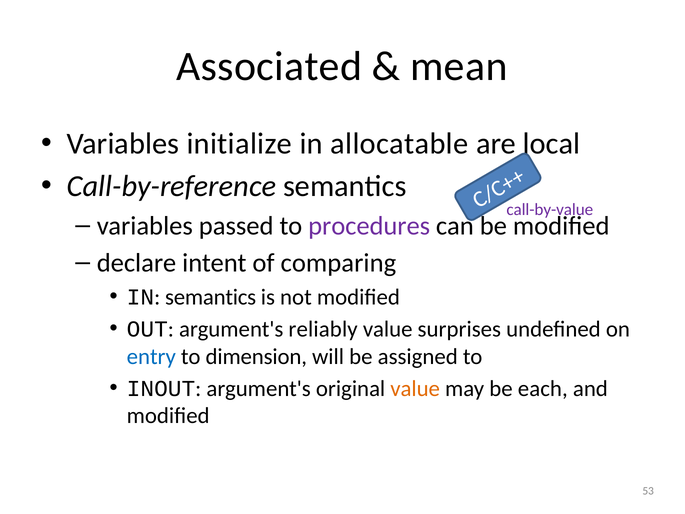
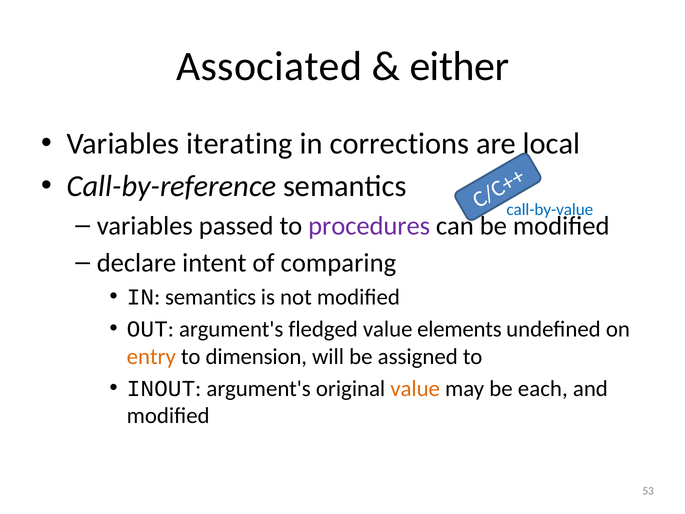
mean: mean -> either (459, 66)
initialize: initialize -> iterating (239, 144)
allocatable: allocatable -> corrections (400, 144)
call-by-value colour: purple -> blue (550, 210)
reliably: reliably -> fledged (323, 329)
surprises: surprises -> elements (459, 329)
entry colour: blue -> orange (151, 356)
